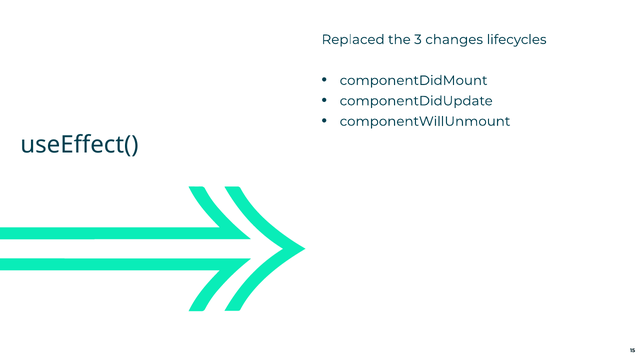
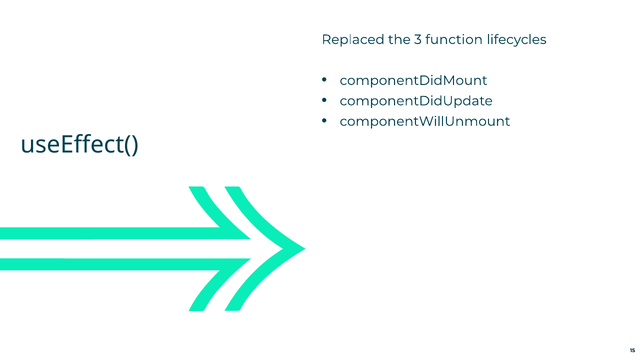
changes: changes -> function (454, 40)
